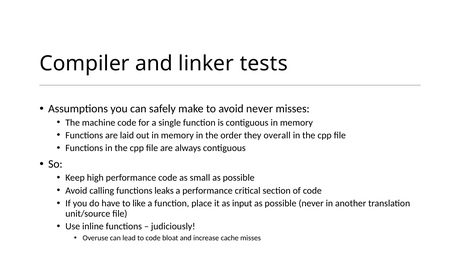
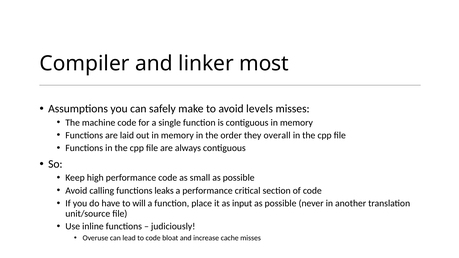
tests: tests -> most (264, 64)
avoid never: never -> levels (260, 109)
like: like -> will (139, 203)
